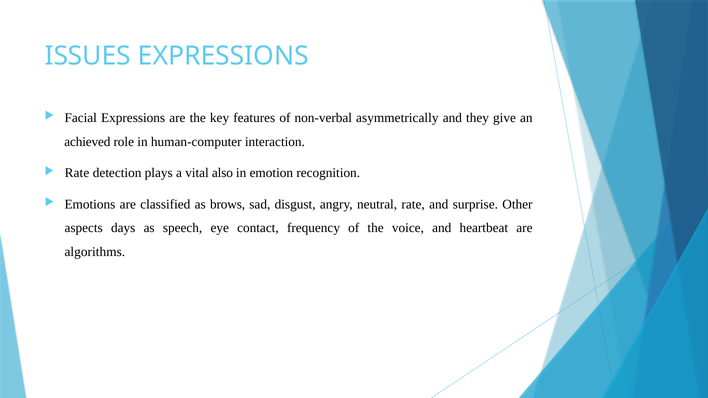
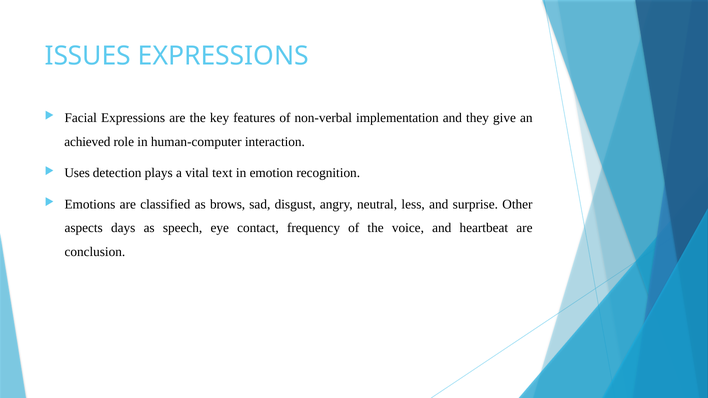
asymmetrically: asymmetrically -> implementation (397, 118)
Rate: Rate -> Uses (77, 173)
also: also -> text (222, 173)
neutral rate: rate -> less (413, 204)
algorithms: algorithms -> conclusion (95, 252)
